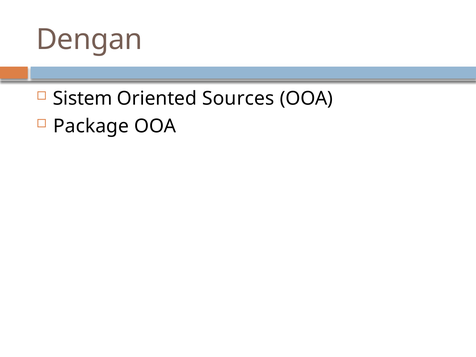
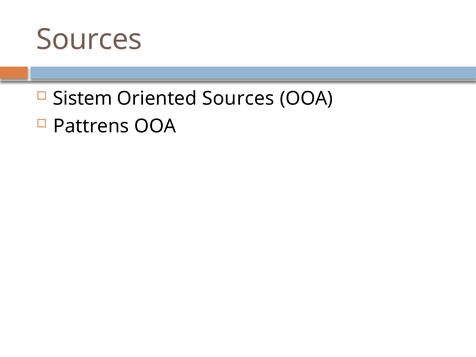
Dengan: Dengan -> Sources (89, 40)
Package: Package -> Pattrens (91, 126)
